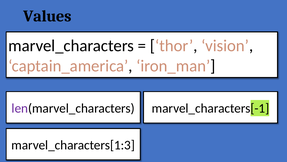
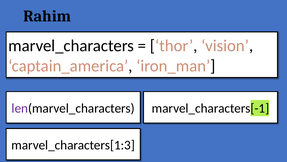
Values: Values -> Rahim (47, 16)
